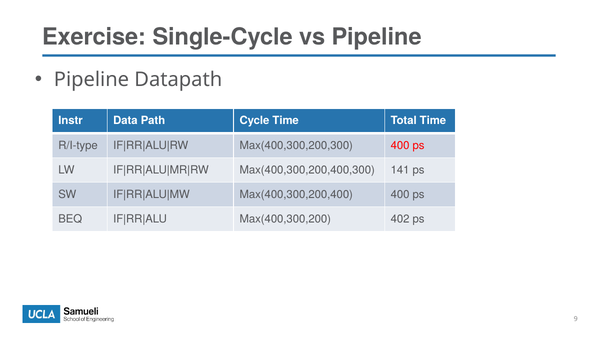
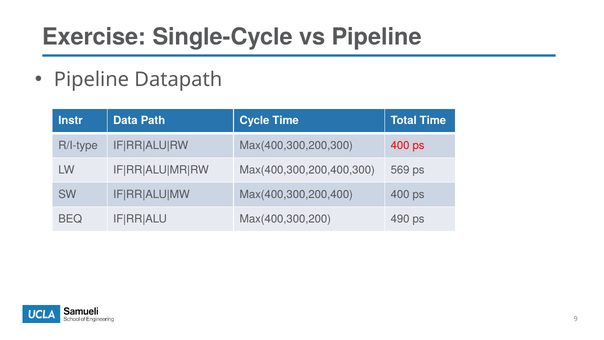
141: 141 -> 569 (400, 170)
402: 402 -> 490 (400, 219)
